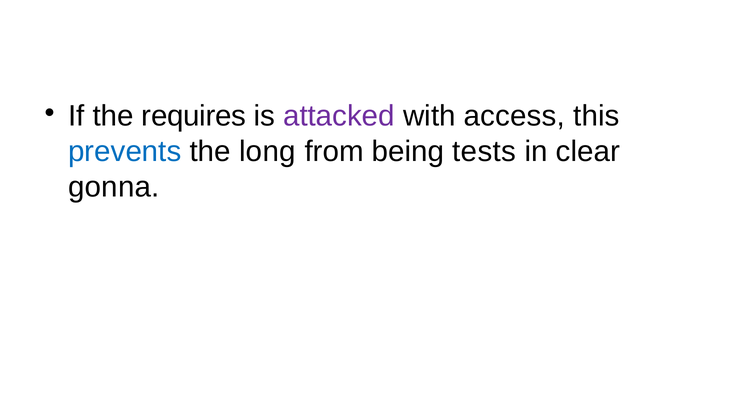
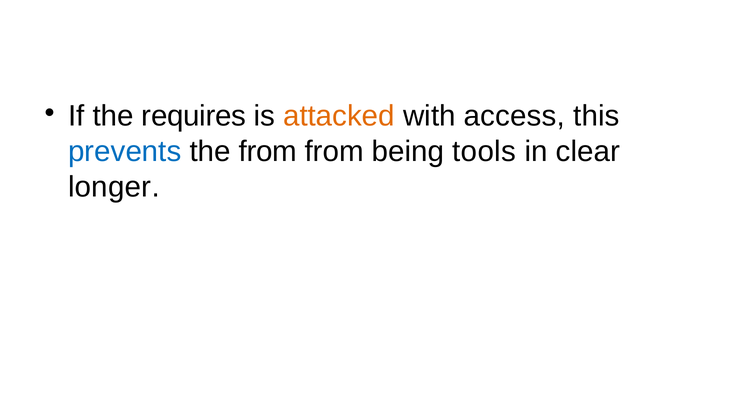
attacked colour: purple -> orange (339, 116)
the long: long -> from (268, 152)
tests: tests -> tools (484, 152)
gonna: gonna -> longer (114, 187)
